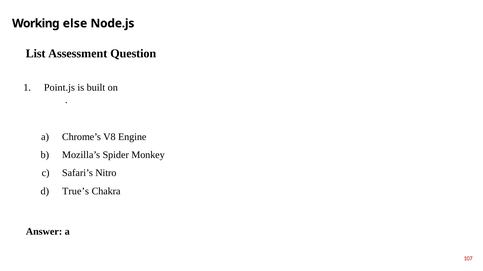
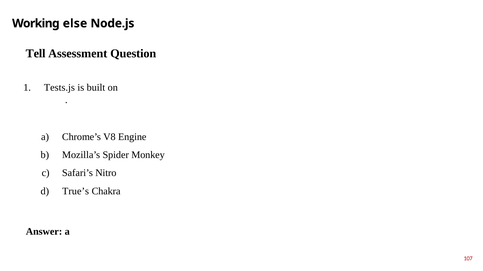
List: List -> Tell (36, 54)
Point.js: Point.js -> Tests.js (59, 88)
